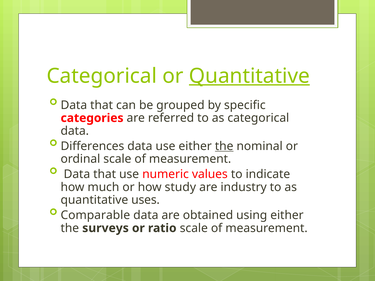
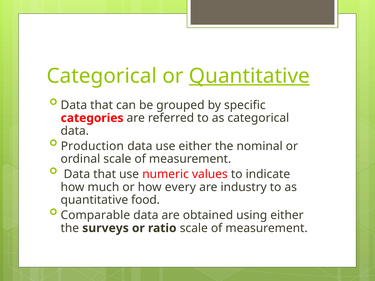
Differences: Differences -> Production (92, 146)
the underline: present -> none (224, 146)
study: study -> every (180, 187)
uses: uses -> food (146, 200)
